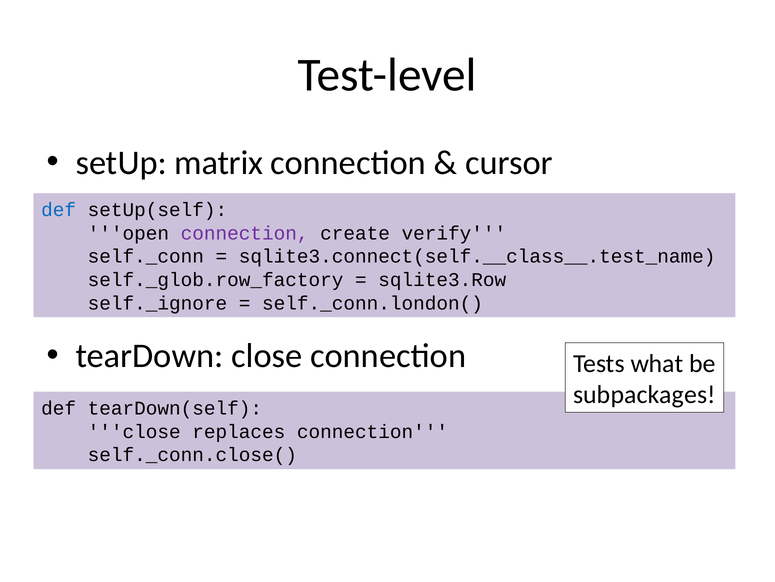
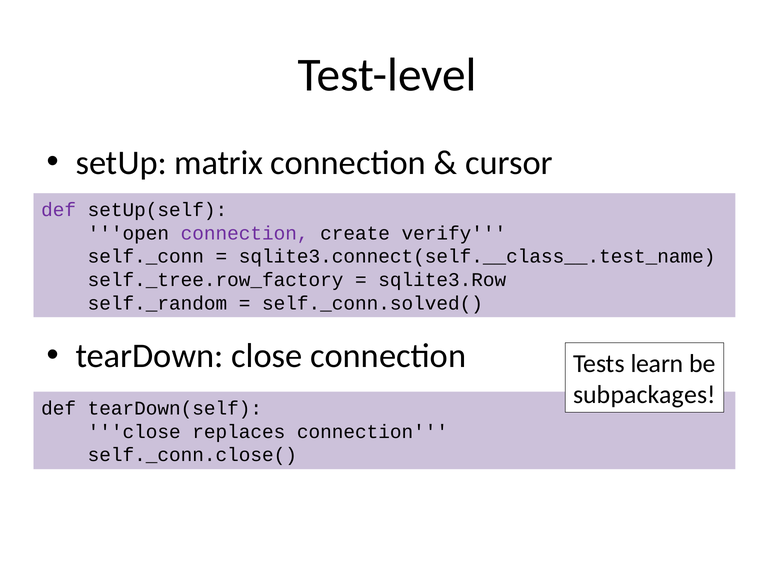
def colour: blue -> purple (59, 210)
self._glob.row_factory: self._glob.row_factory -> self._tree.row_factory (216, 280)
self._ignore: self._ignore -> self._random (157, 303)
self._conn.london(: self._conn.london( -> self._conn.solved( (372, 303)
what: what -> learn (657, 363)
